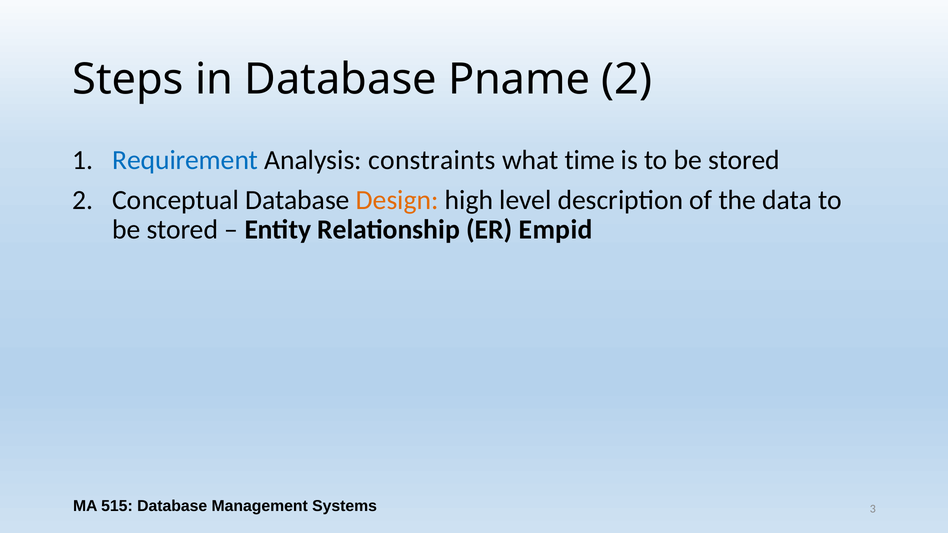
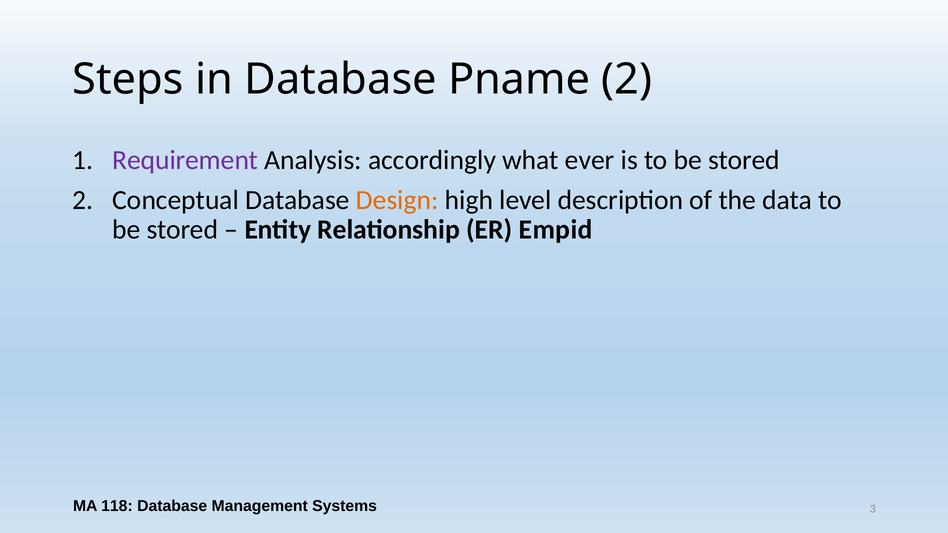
Requirement colour: blue -> purple (185, 160)
constraints: constraints -> accordingly (432, 160)
time: time -> ever (590, 160)
515: 515 -> 118 (117, 506)
